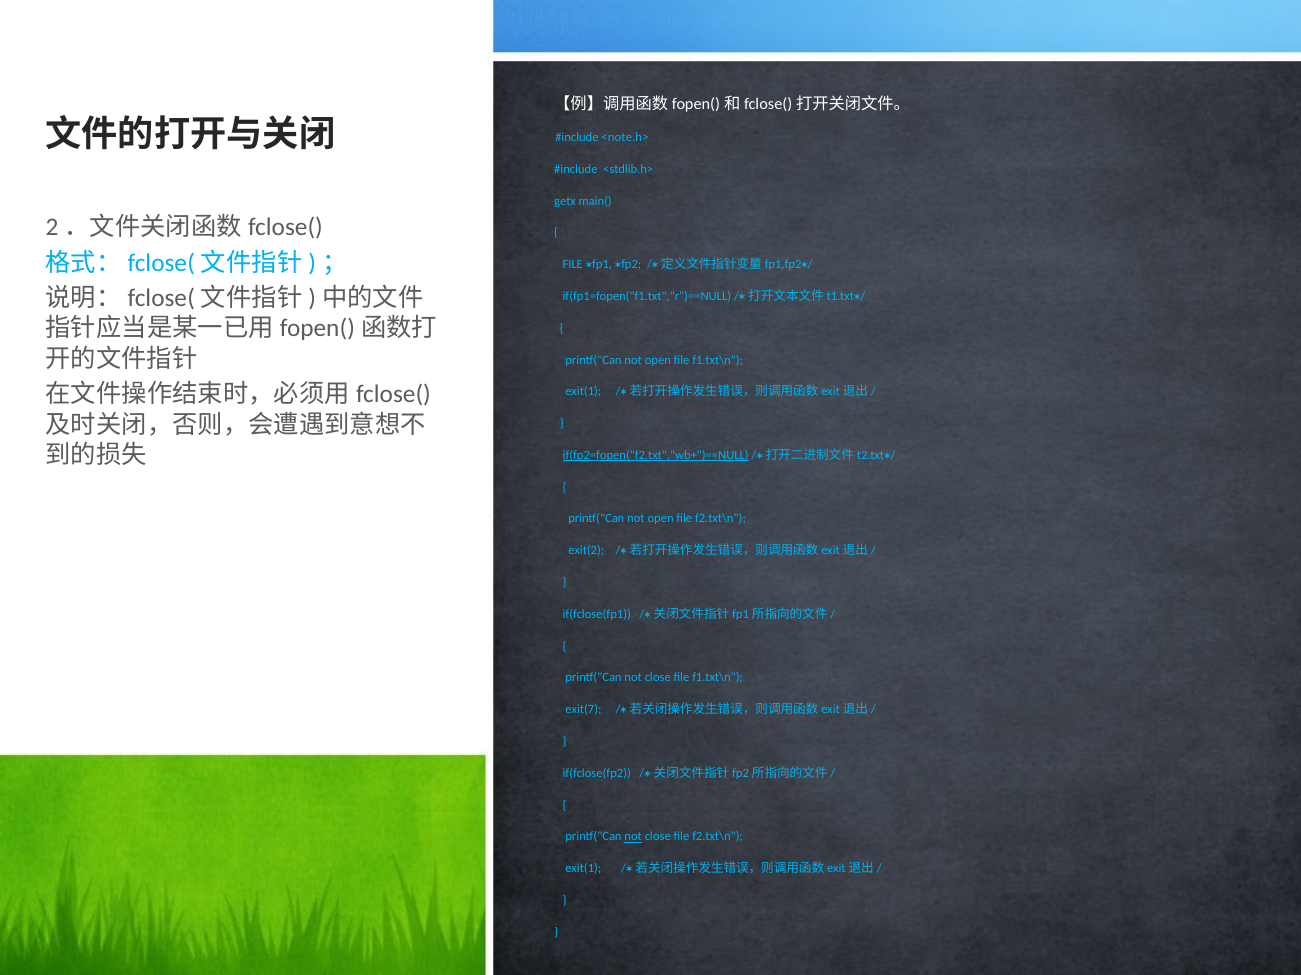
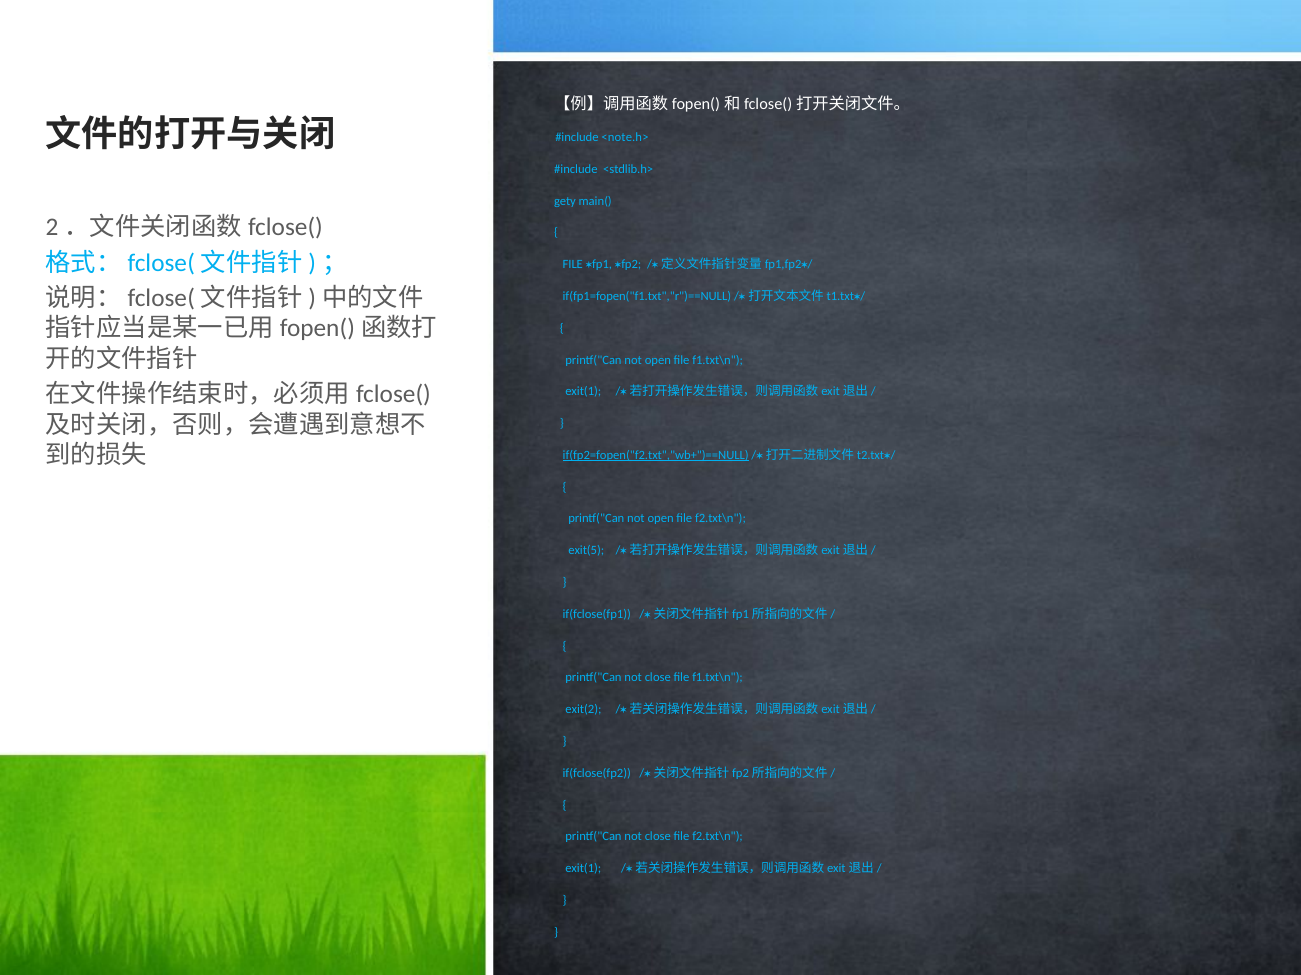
getx: getx -> gety (565, 201)
exit(2: exit(2 -> exit(5 (586, 551)
exit(7: exit(7 -> exit(2 (583, 710)
not underline: present -> none (633, 837)
